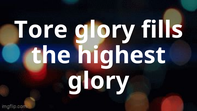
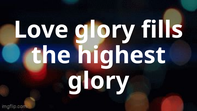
Tore: Tore -> Love (41, 30)
